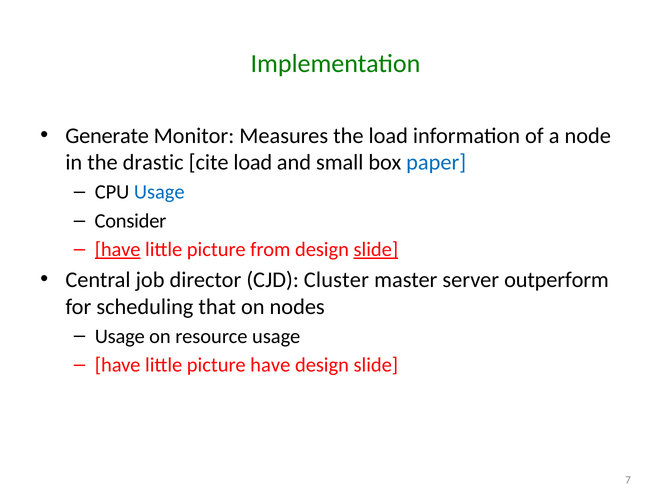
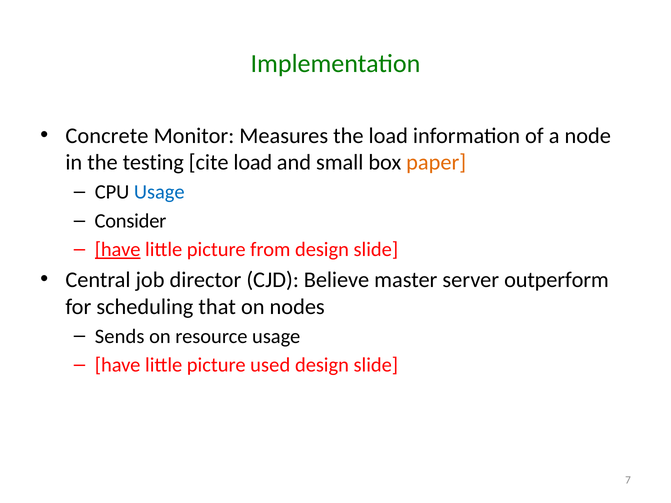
Generate: Generate -> Concrete (107, 136)
drastic: drastic -> testing (153, 163)
paper colour: blue -> orange (436, 163)
slide underline: present -> none (376, 250)
Cluster: Cluster -> Believe (337, 280)
Usage: Usage -> Sends (120, 337)
picture have: have -> used (270, 365)
